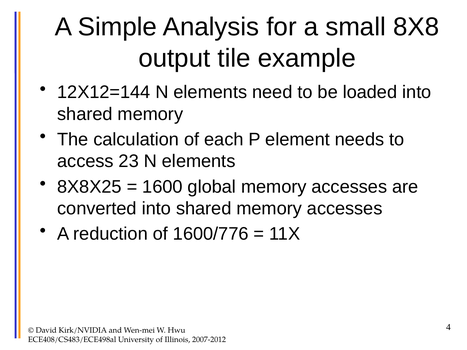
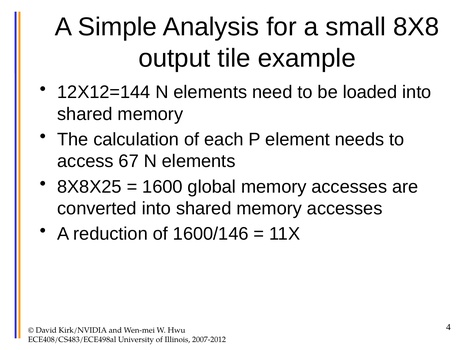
23: 23 -> 67 (129, 161)
1600/776: 1600/776 -> 1600/146 (211, 234)
